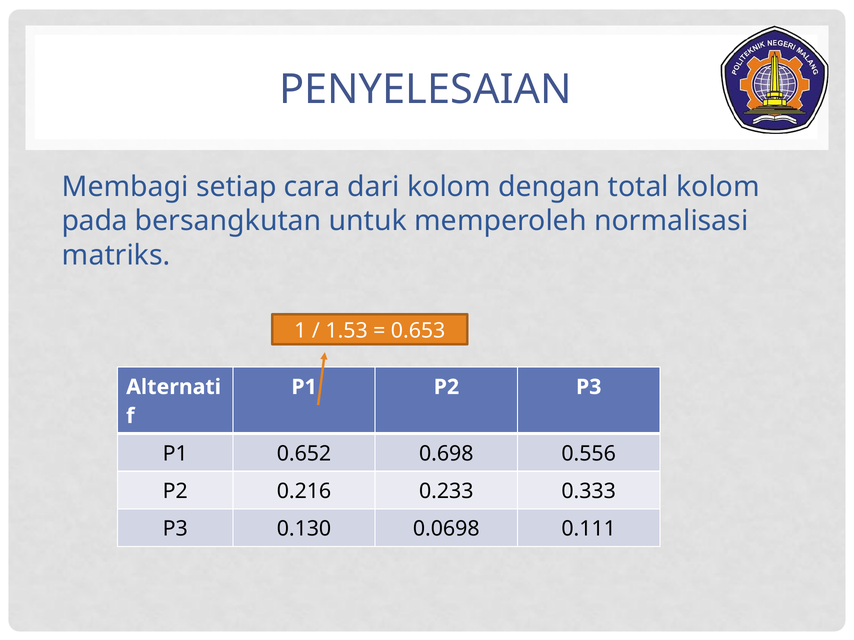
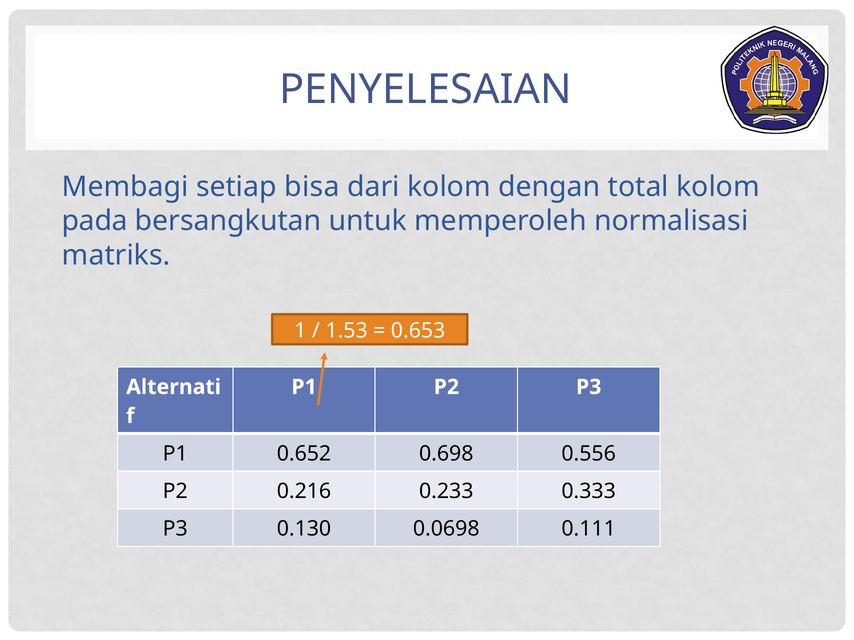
cara: cara -> bisa (312, 187)
